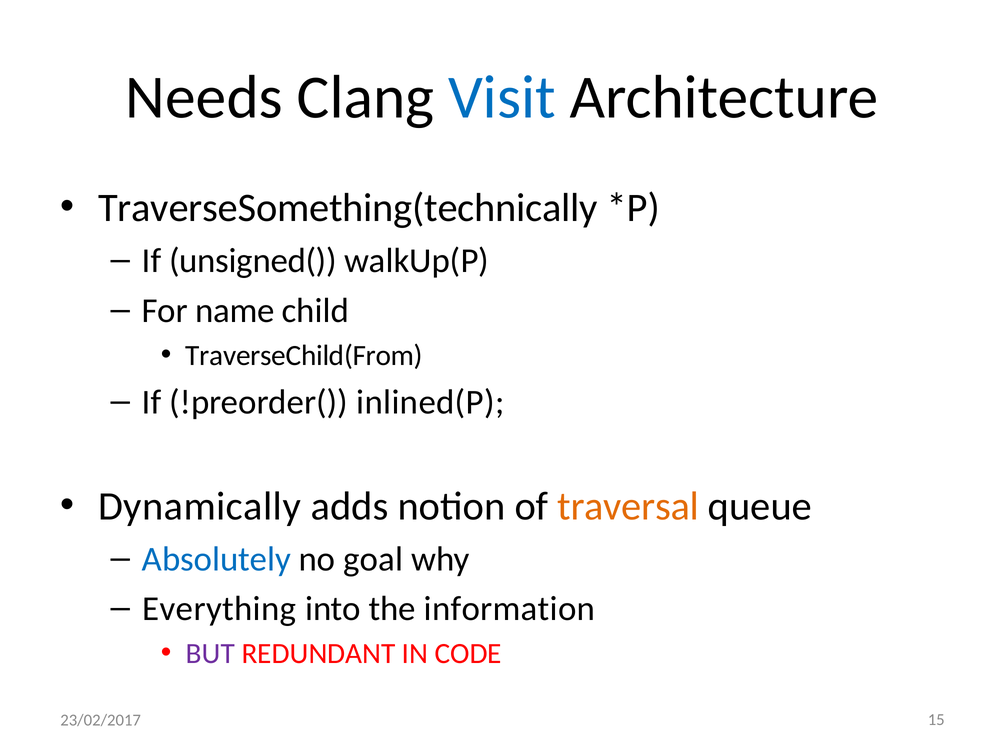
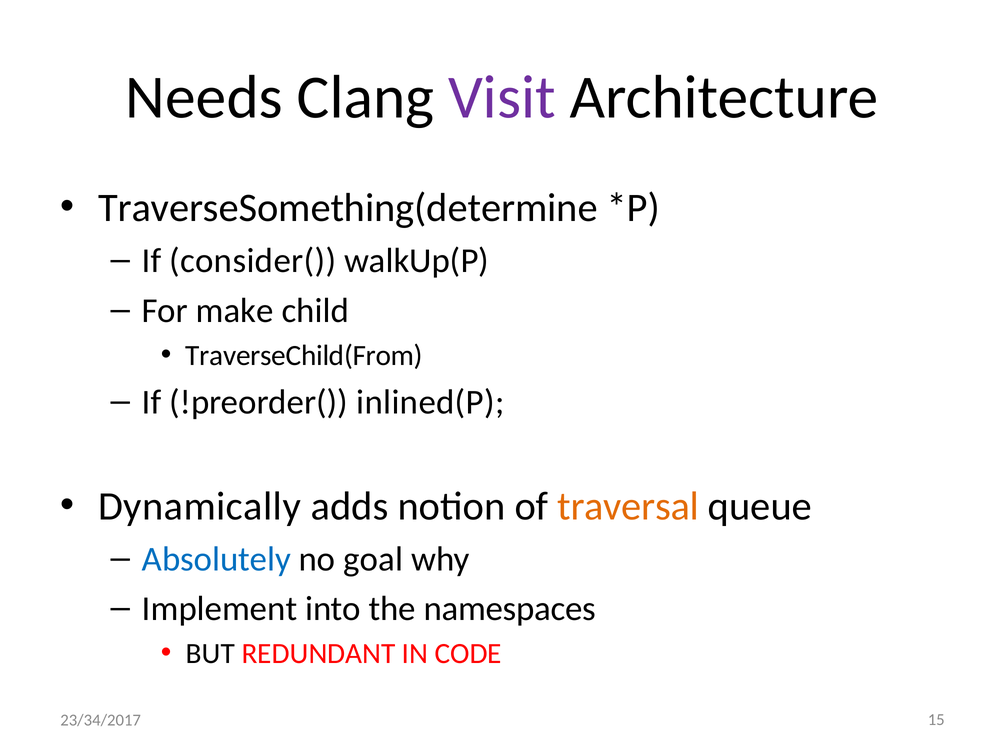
Visit colour: blue -> purple (502, 97)
TraverseSomething(technically: TraverseSomething(technically -> TraverseSomething(determine (348, 208)
unsigned(: unsigned( -> consider( (253, 261)
name: name -> make (235, 310)
Everything: Everything -> Implement (220, 609)
information: information -> namespaces (510, 609)
BUT colour: purple -> black (210, 653)
23/02/2017: 23/02/2017 -> 23/34/2017 (101, 720)
